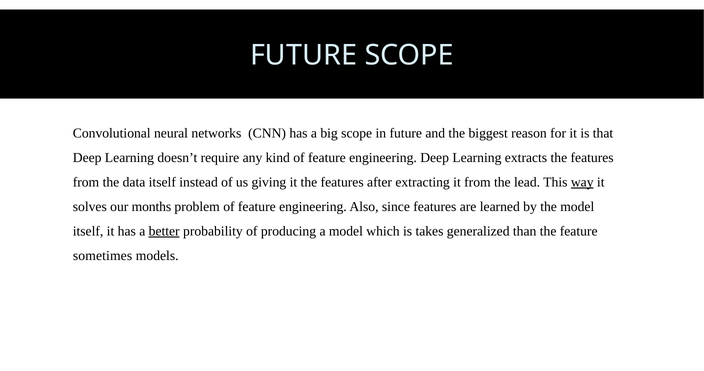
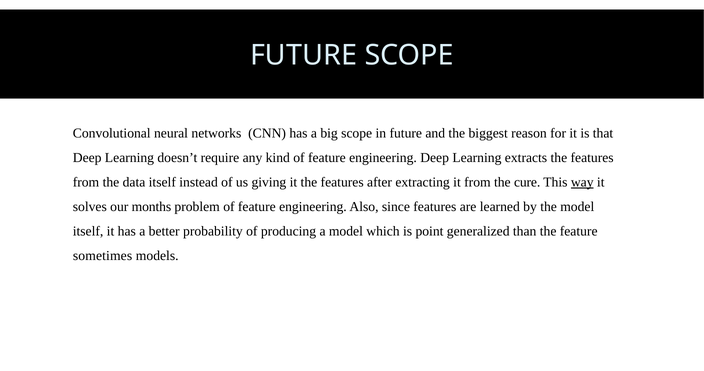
lead: lead -> cure (527, 182)
better underline: present -> none (164, 231)
takes: takes -> point (429, 231)
